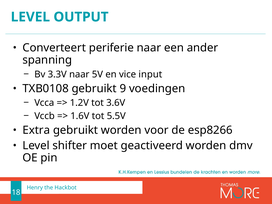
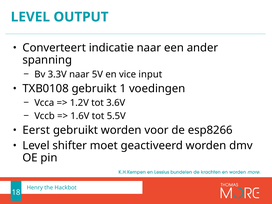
periferie: periferie -> indicatie (111, 48)
9: 9 -> 1 (123, 89)
Extra: Extra -> Eerst (36, 130)
